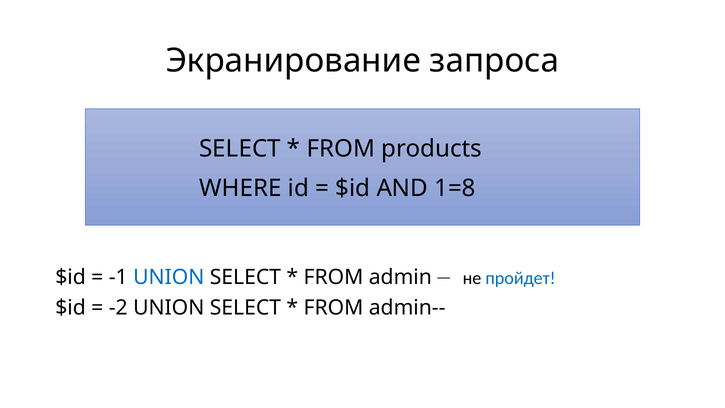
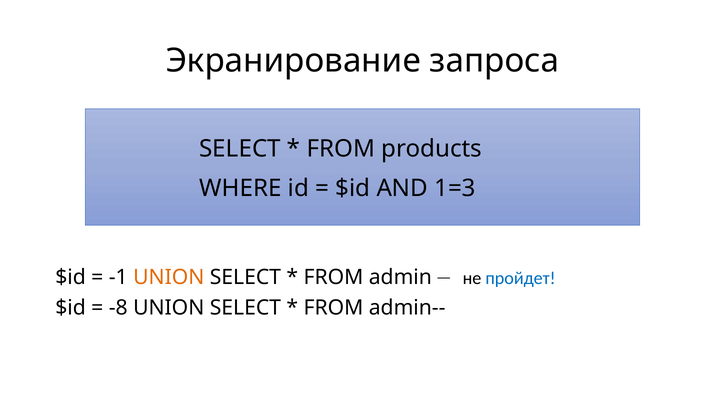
1=8: 1=8 -> 1=3 (455, 188)
UNION colour: blue -> orange (169, 277)
-2: -2 -> -8 (118, 308)
